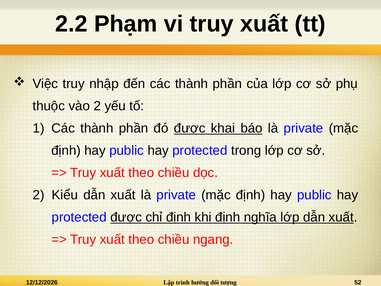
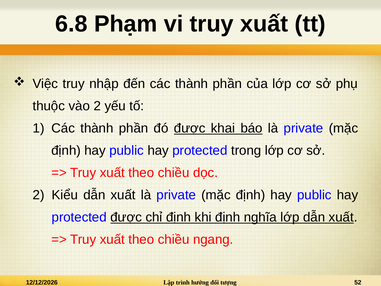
2.2: 2.2 -> 6.8 (71, 24)
